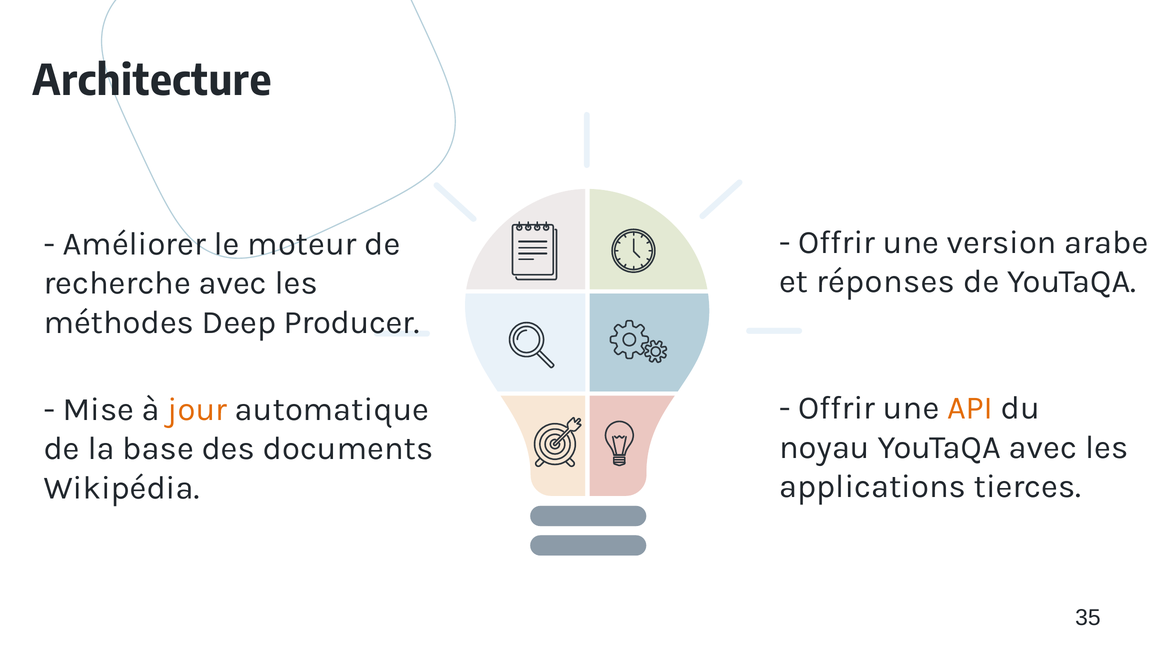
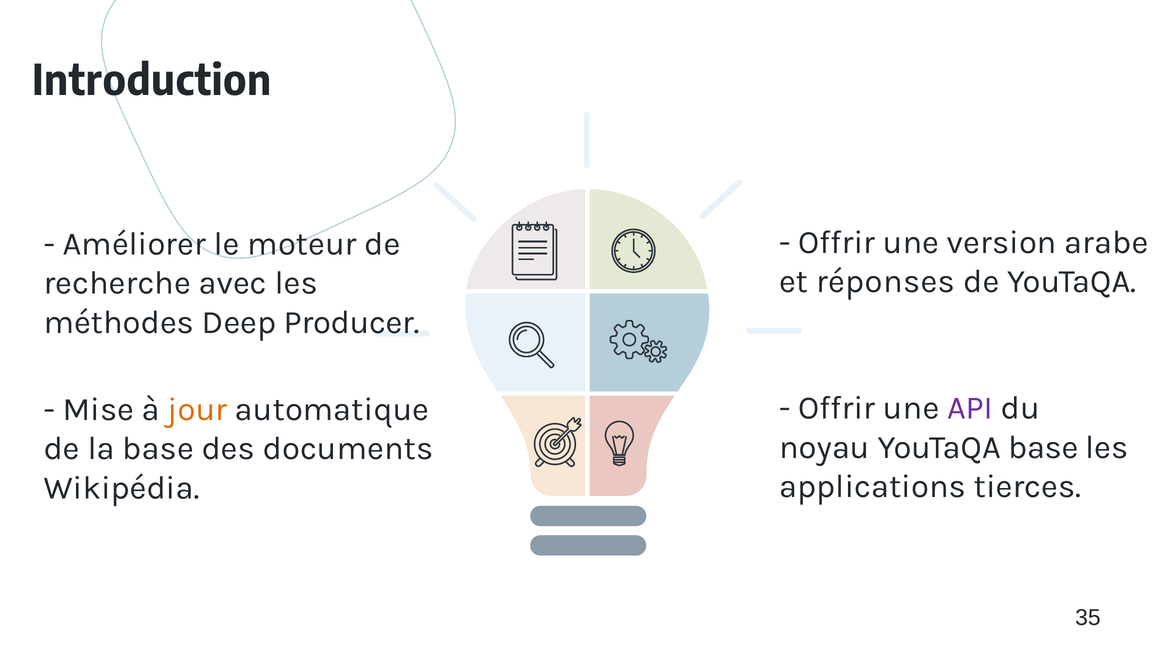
Architecture: Architecture -> Introduction (152, 81)
API colour: orange -> purple (970, 408)
YouTaQA avec: avec -> base (1043, 447)
